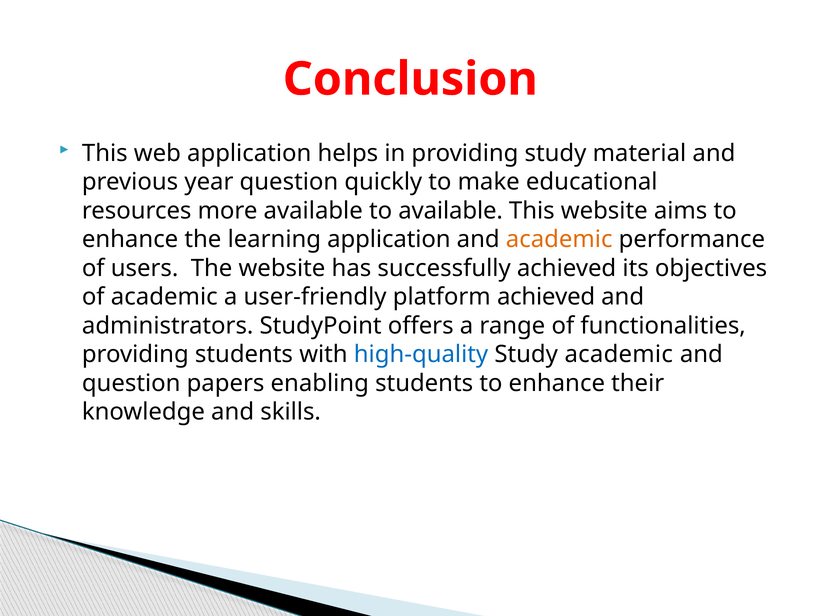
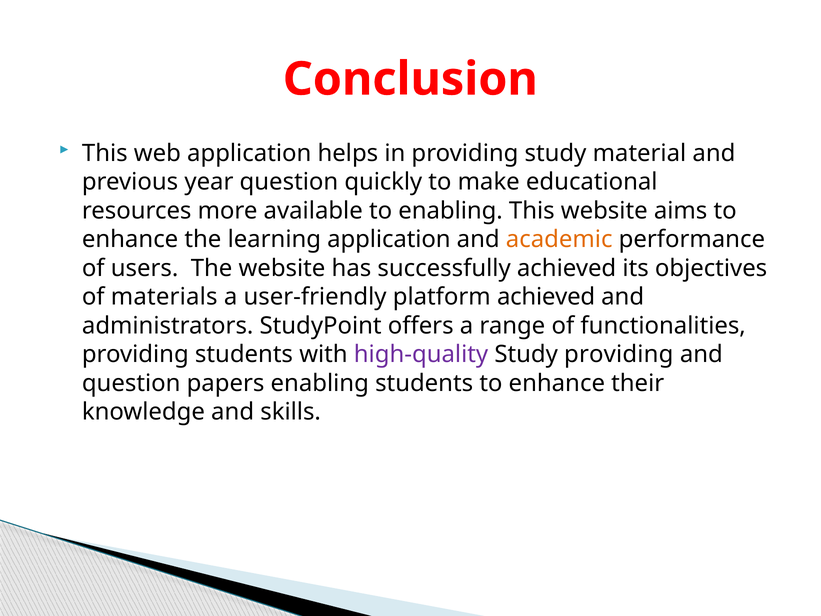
to available: available -> enabling (451, 211)
of academic: academic -> materials (164, 297)
high-quality colour: blue -> purple (421, 354)
Study academic: academic -> providing (619, 354)
